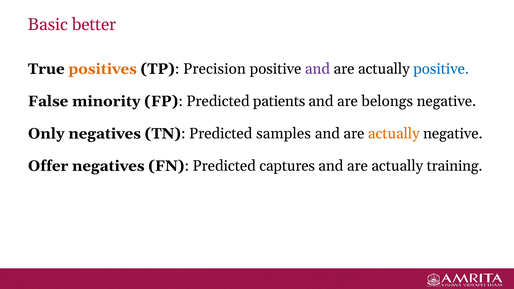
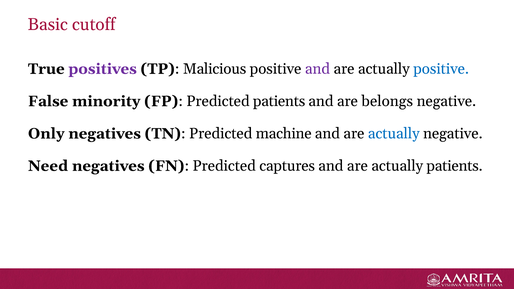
better: better -> cutoff (94, 24)
positives colour: orange -> purple (103, 69)
Precision: Precision -> Malicious (215, 69)
samples: samples -> machine (284, 134)
actually colour: orange -> blue (394, 134)
Offer: Offer -> Need (48, 166)
actually training: training -> patients (455, 166)
